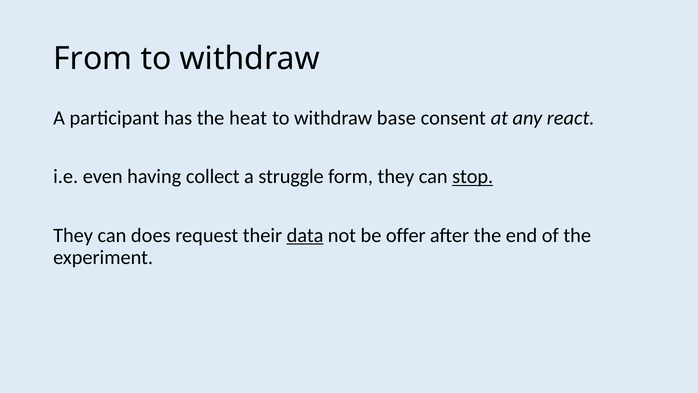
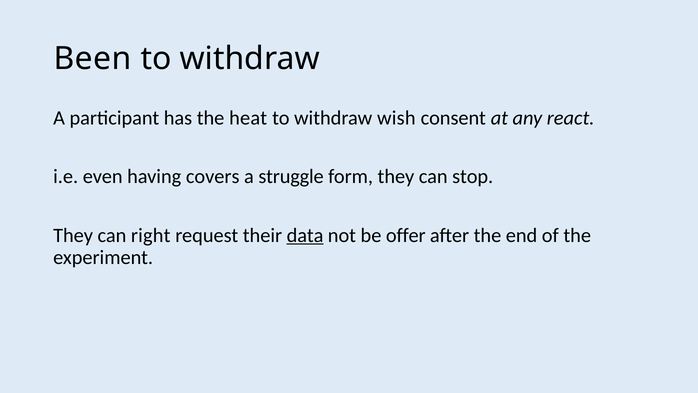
From: From -> Been (93, 59)
base: base -> wish (396, 118)
collect: collect -> covers (213, 177)
stop underline: present -> none (473, 177)
does: does -> right (151, 235)
